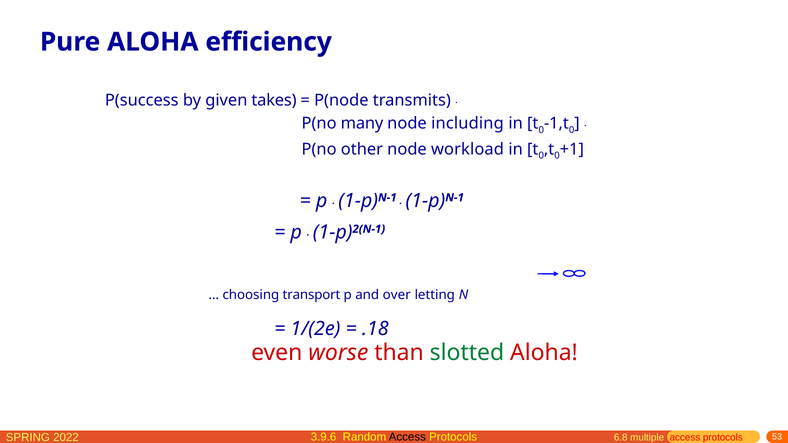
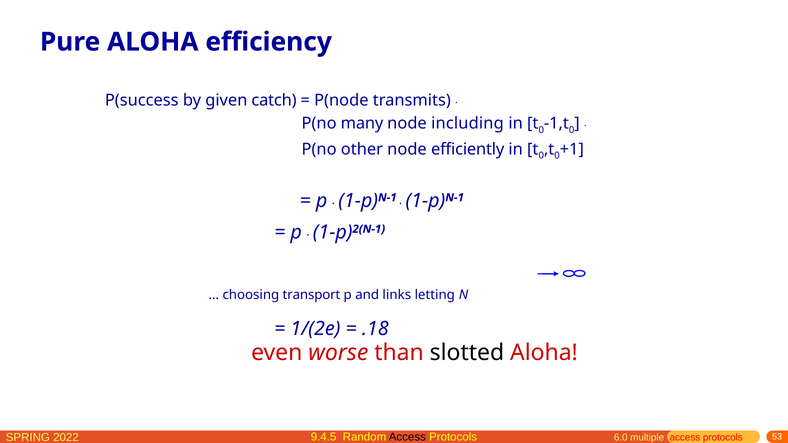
takes: takes -> catch (274, 101)
workload: workload -> efficiently (468, 149)
over: over -> links (397, 295)
slotted colour: green -> black (467, 353)
3.9.6: 3.9.6 -> 9.4.5 (324, 437)
6.8: 6.8 -> 6.0 (621, 438)
